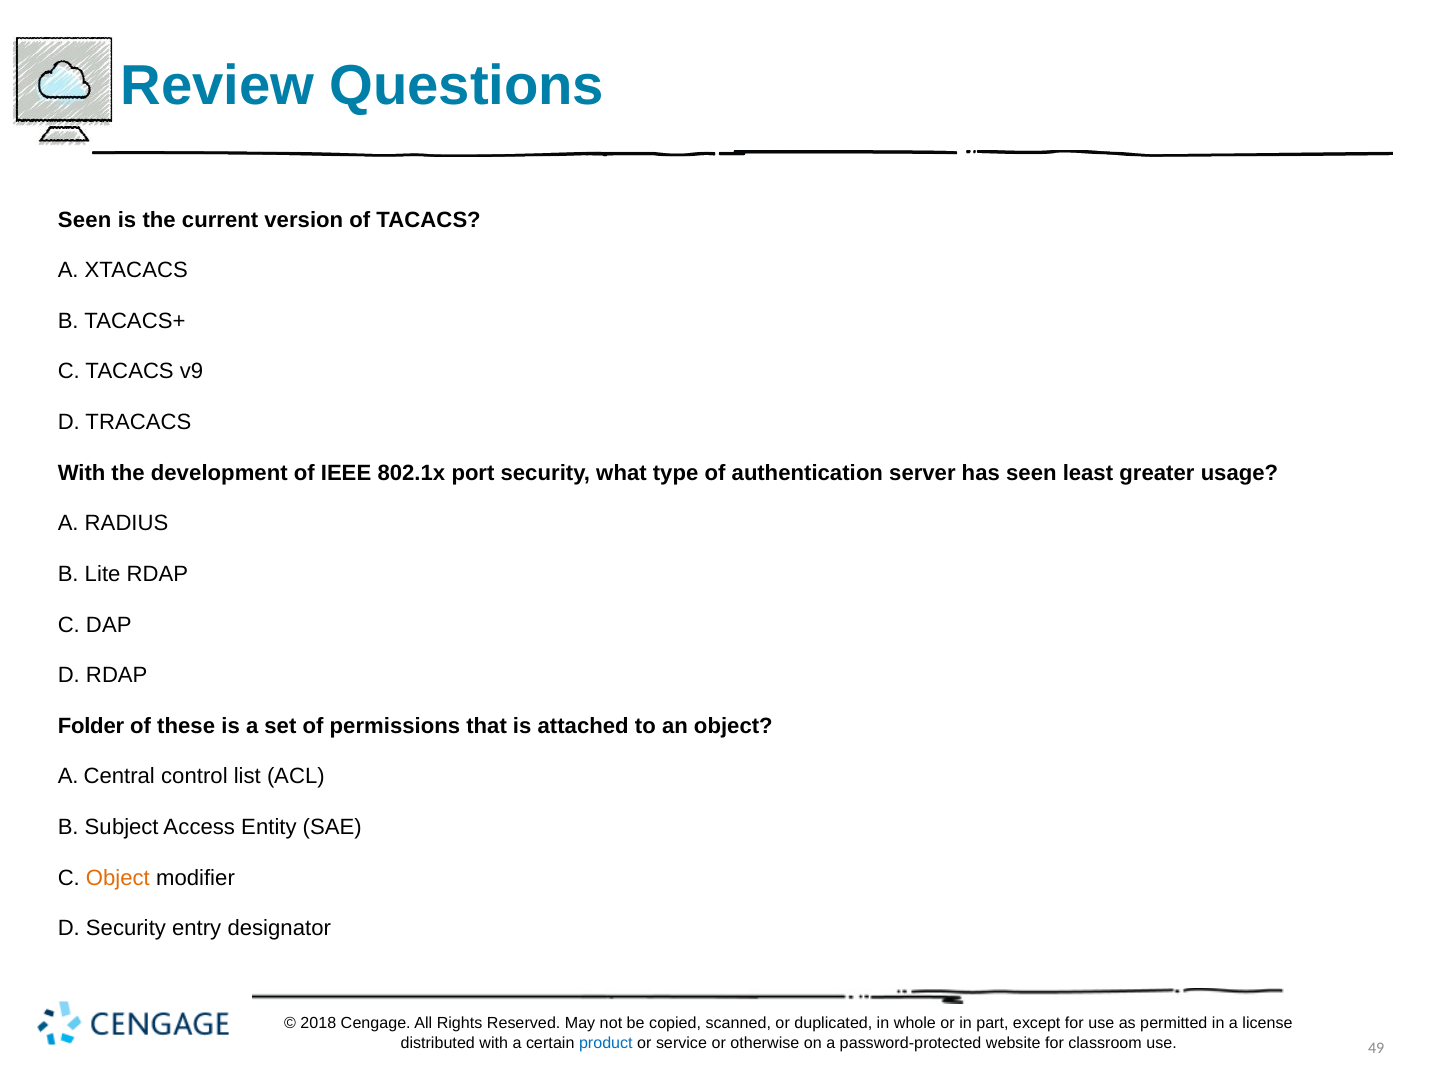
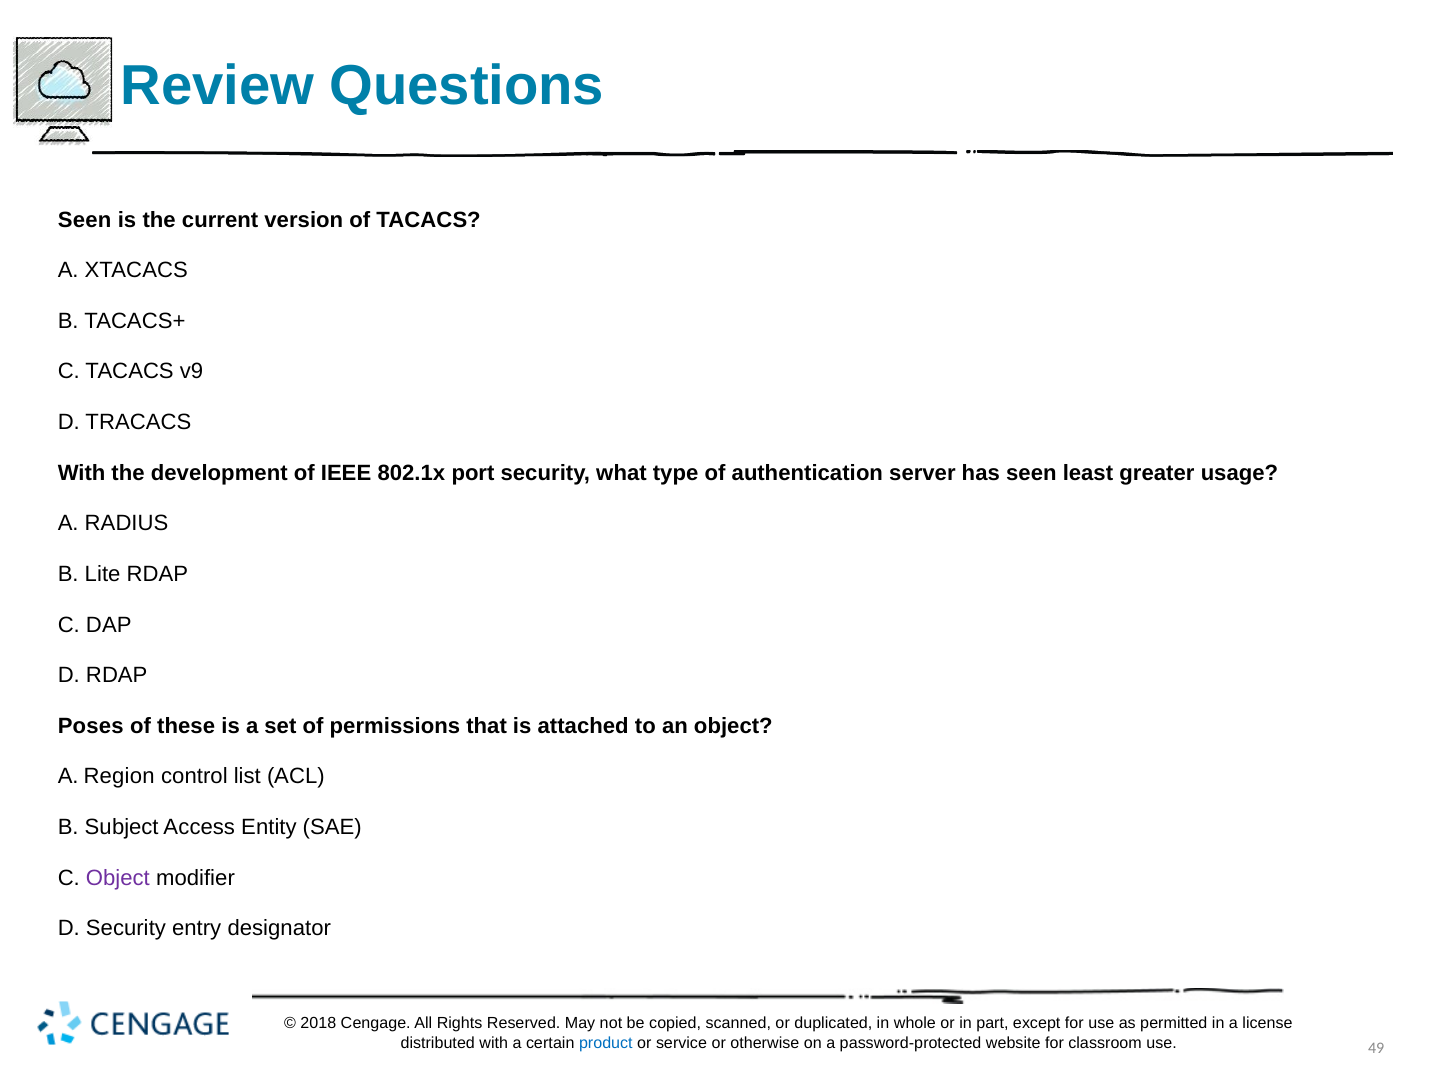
Folder: Folder -> Poses (91, 726)
Central: Central -> Region (119, 777)
Object colour: orange -> purple (118, 878)
